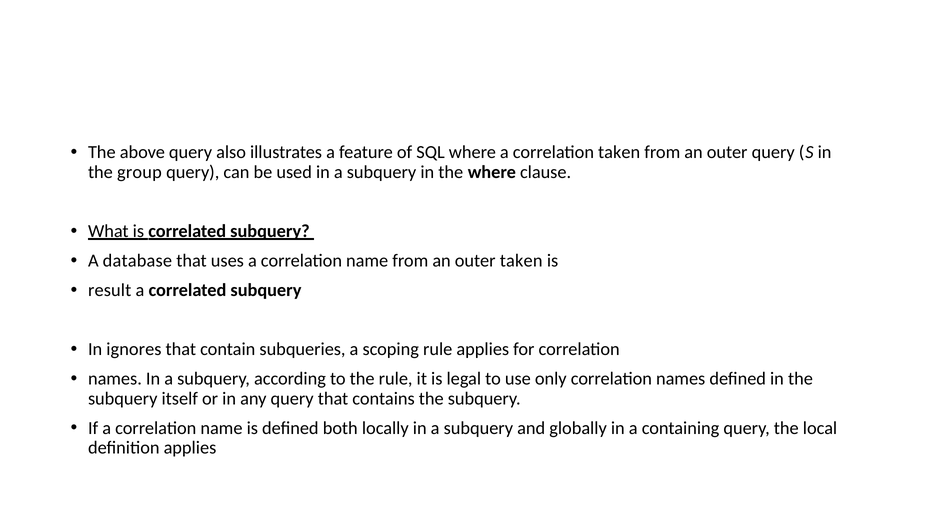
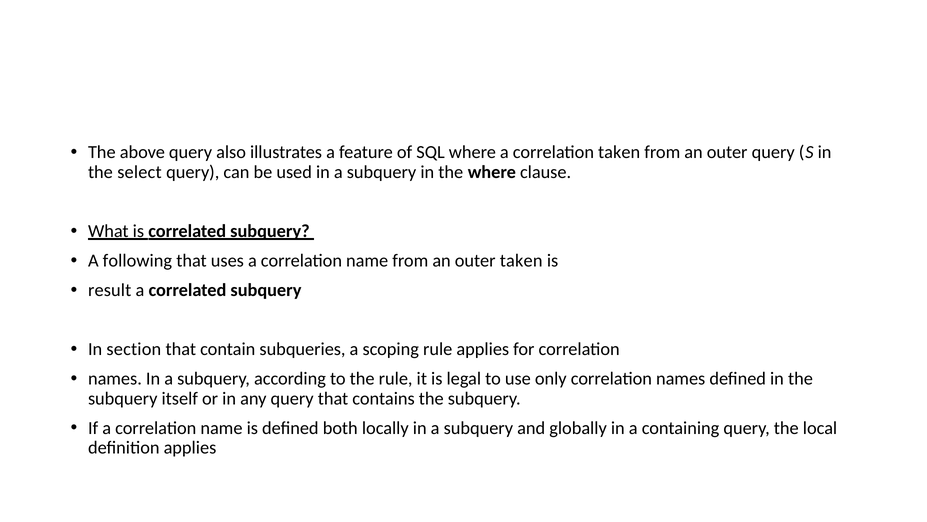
group: group -> select (139, 172)
database: database -> following (137, 260)
ignores: ignores -> section (134, 349)
